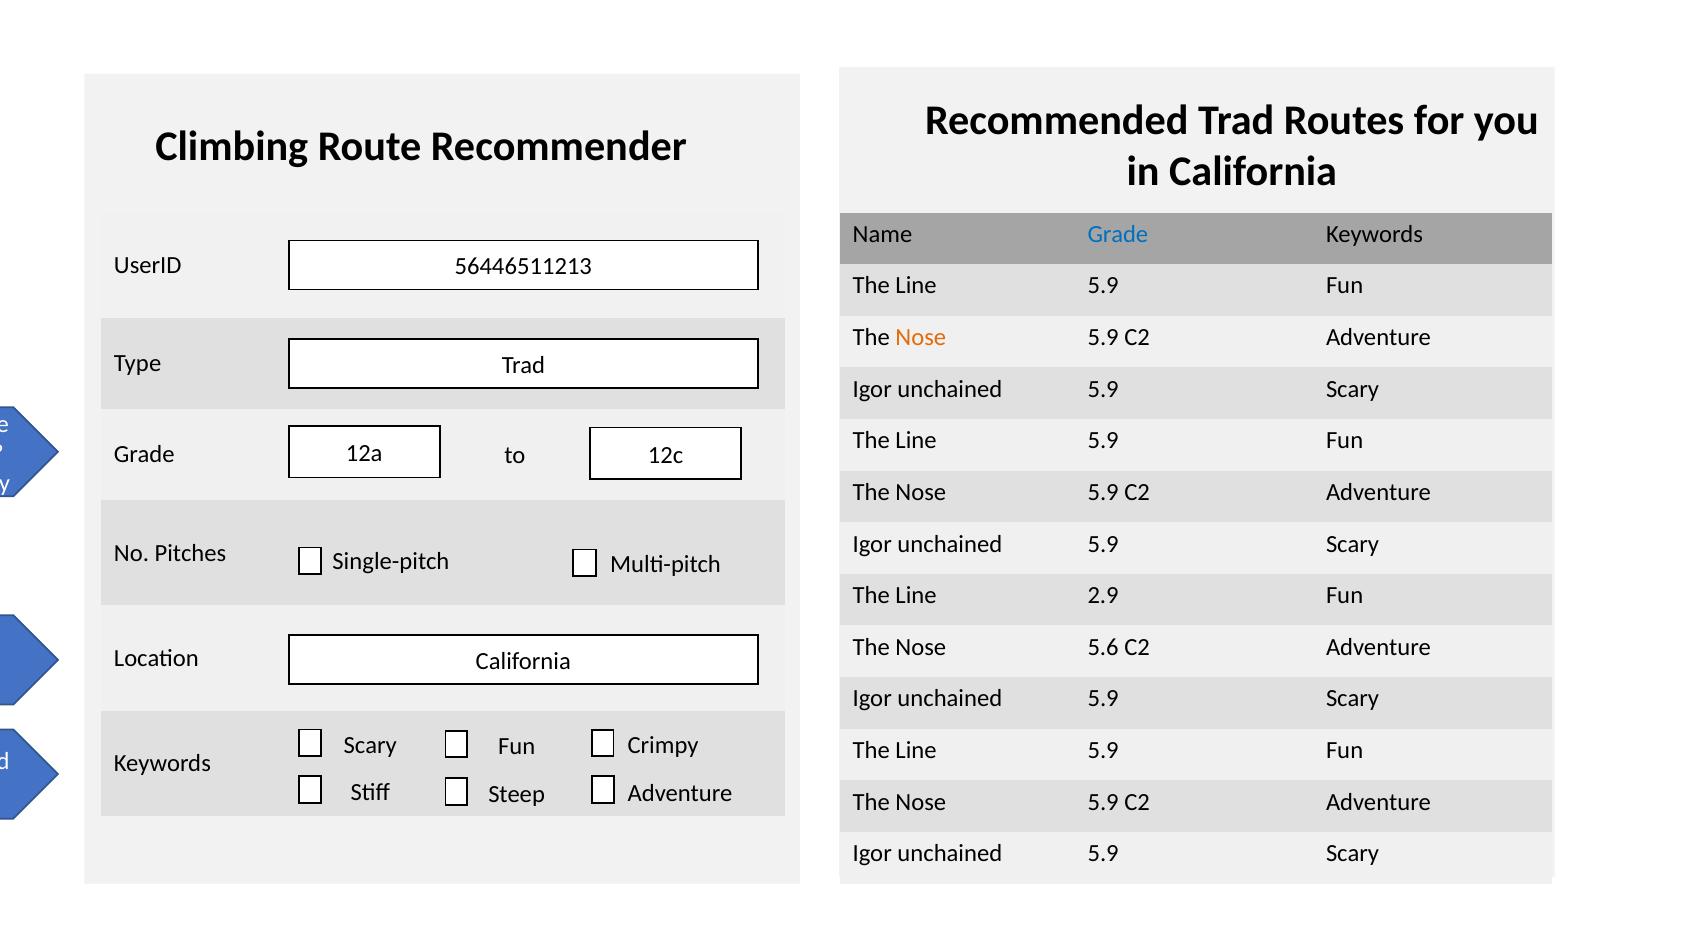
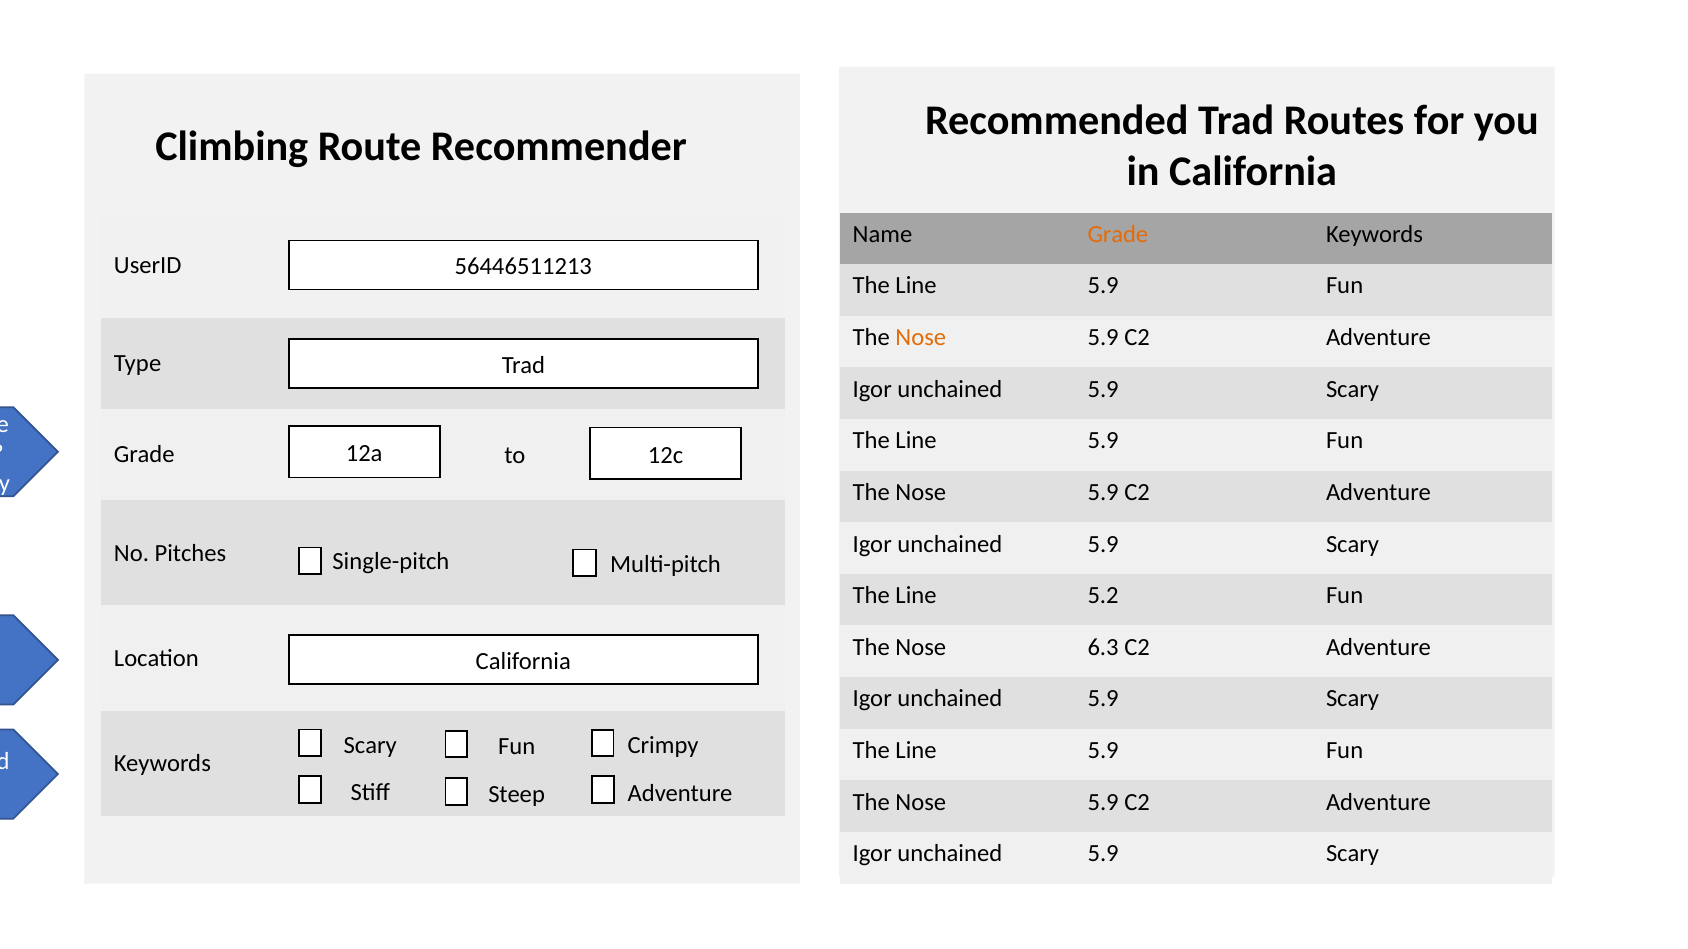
Grade colour: blue -> orange (1118, 234)
2.9: 2.9 -> 5.2 (1103, 596)
5.6: 5.6 -> 6.3 (1103, 647)
